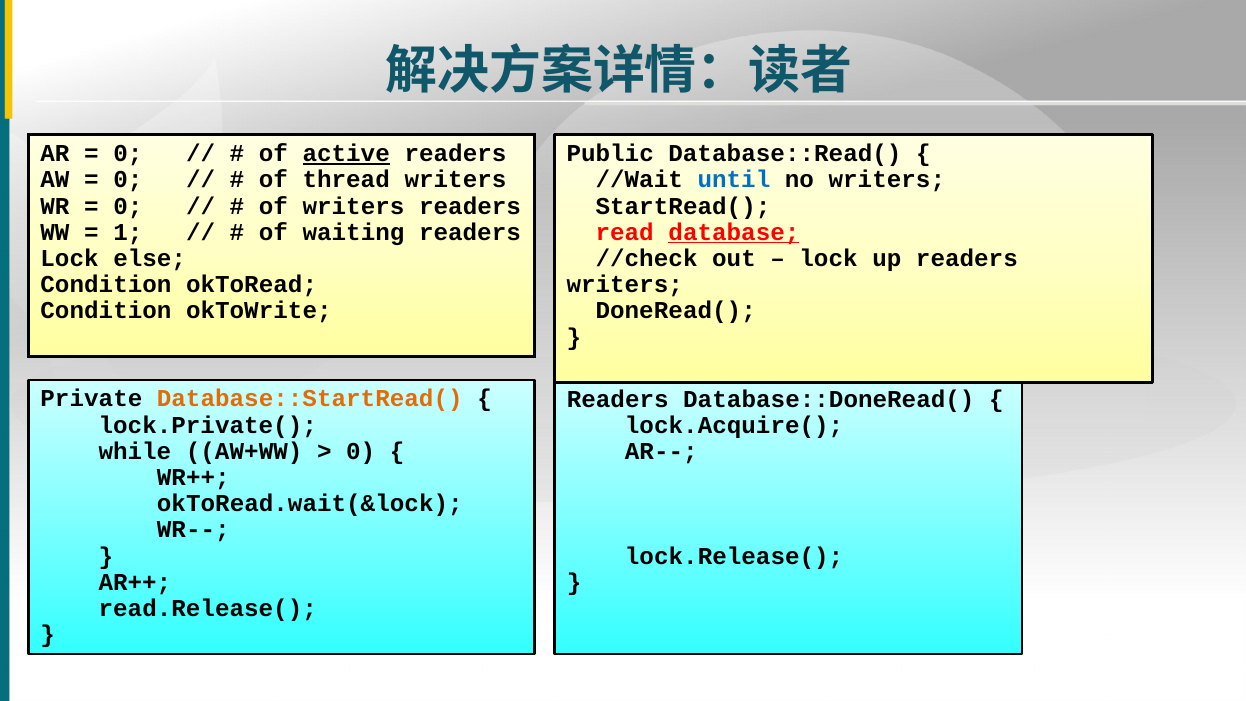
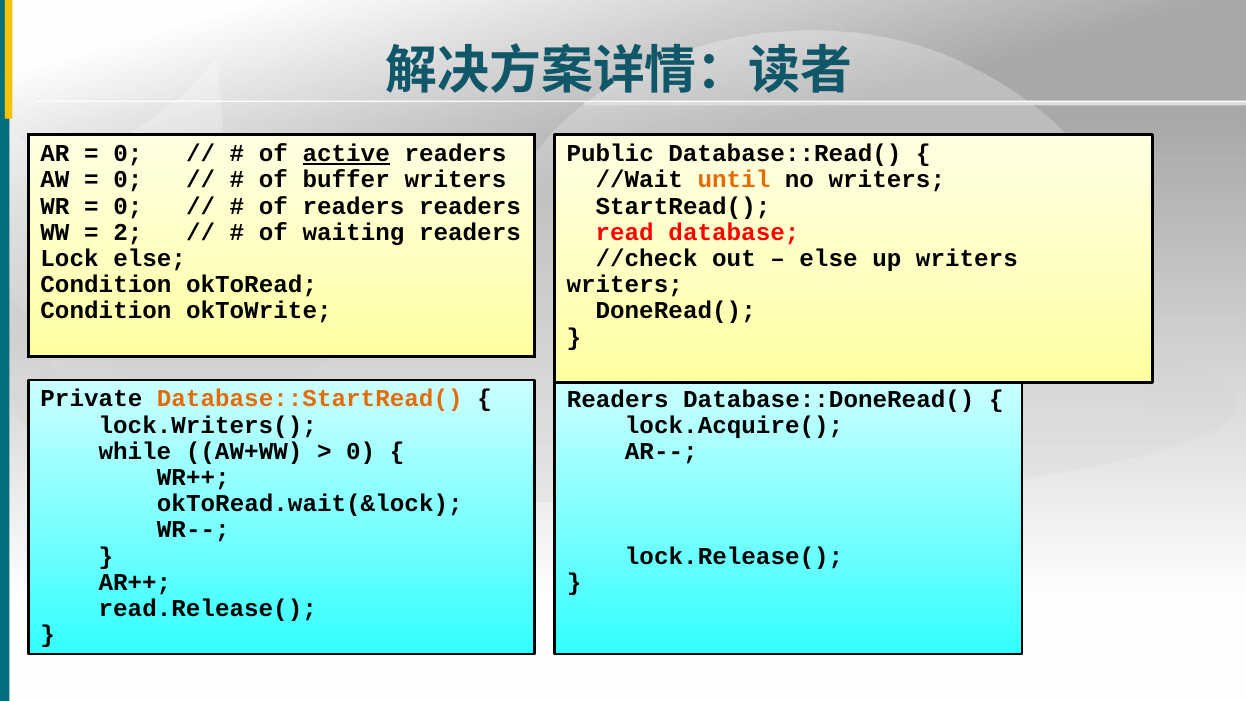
thread: thread -> buffer (346, 180)
until colour: blue -> orange (734, 180)
of writers: writers -> readers (353, 206)
1: 1 -> 2 (128, 232)
database underline: present -> none (734, 232)
lock: lock -> else (829, 258)
up readers: readers -> writers (967, 258)
lock.Private(: lock.Private( -> lock.Writers( (208, 425)
